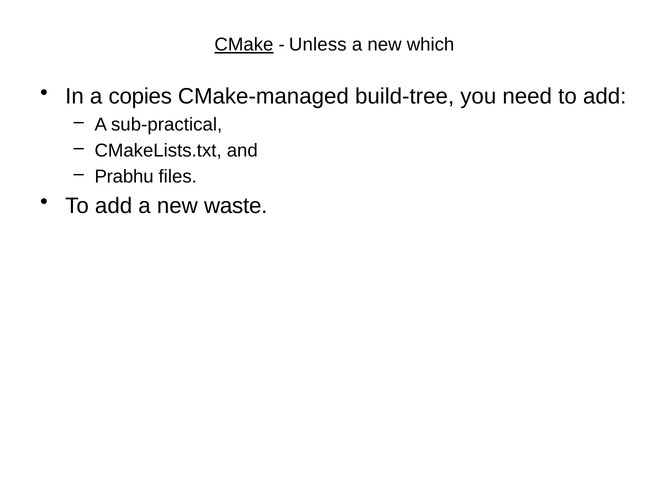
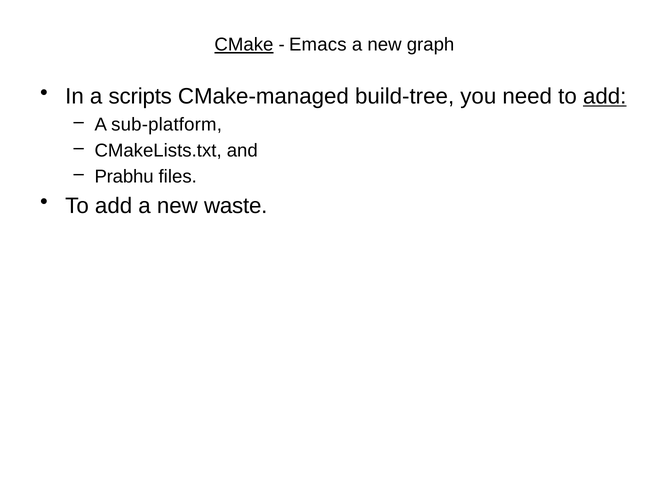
Unless: Unless -> Emacs (318, 45)
which: which -> graph (431, 45)
copies: copies -> scripts (140, 96)
add underline: none -> present (605, 96)
sub-practical: sub-practical -> sub-platform (167, 124)
